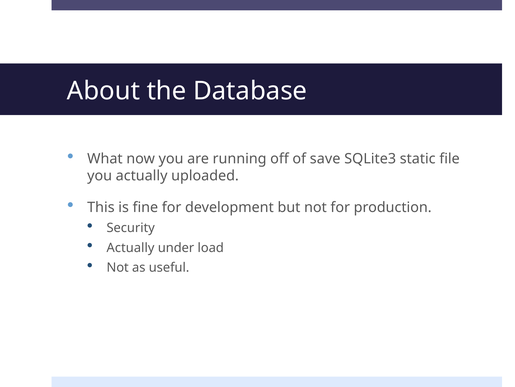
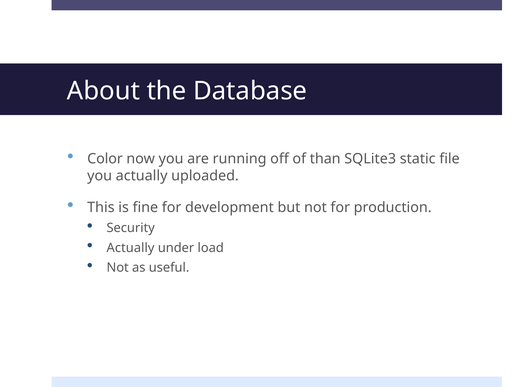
What: What -> Color (105, 158)
save: save -> than (325, 158)
